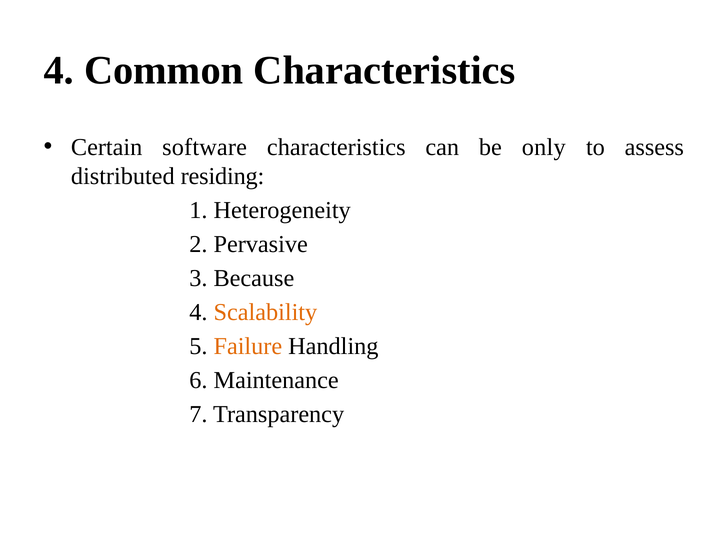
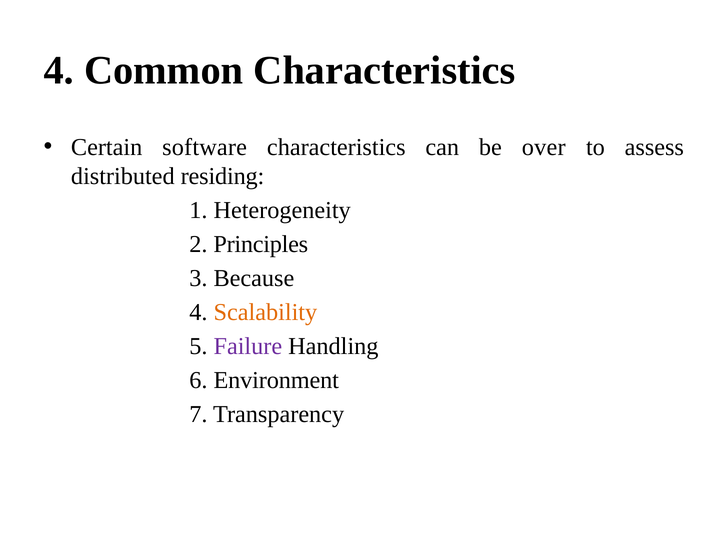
only: only -> over (544, 147)
Pervasive: Pervasive -> Principles (261, 244)
Failure colour: orange -> purple (248, 346)
Maintenance: Maintenance -> Environment (276, 380)
